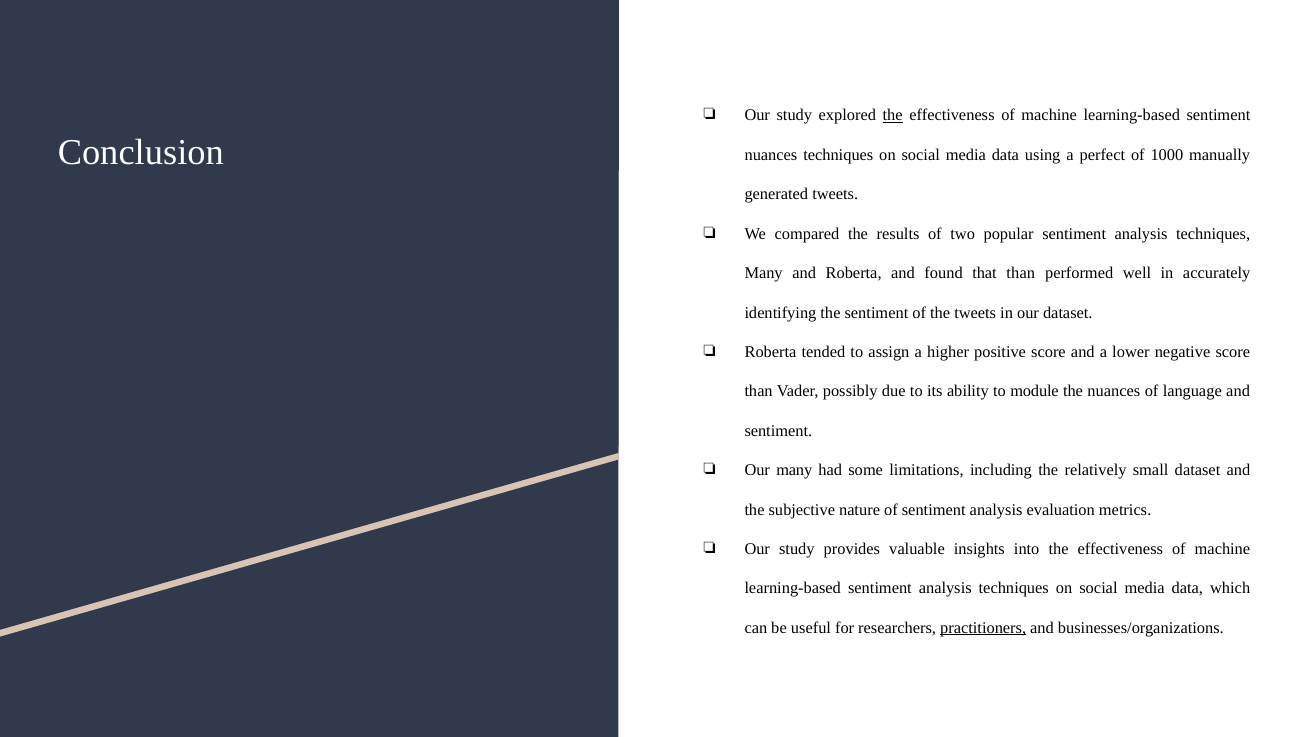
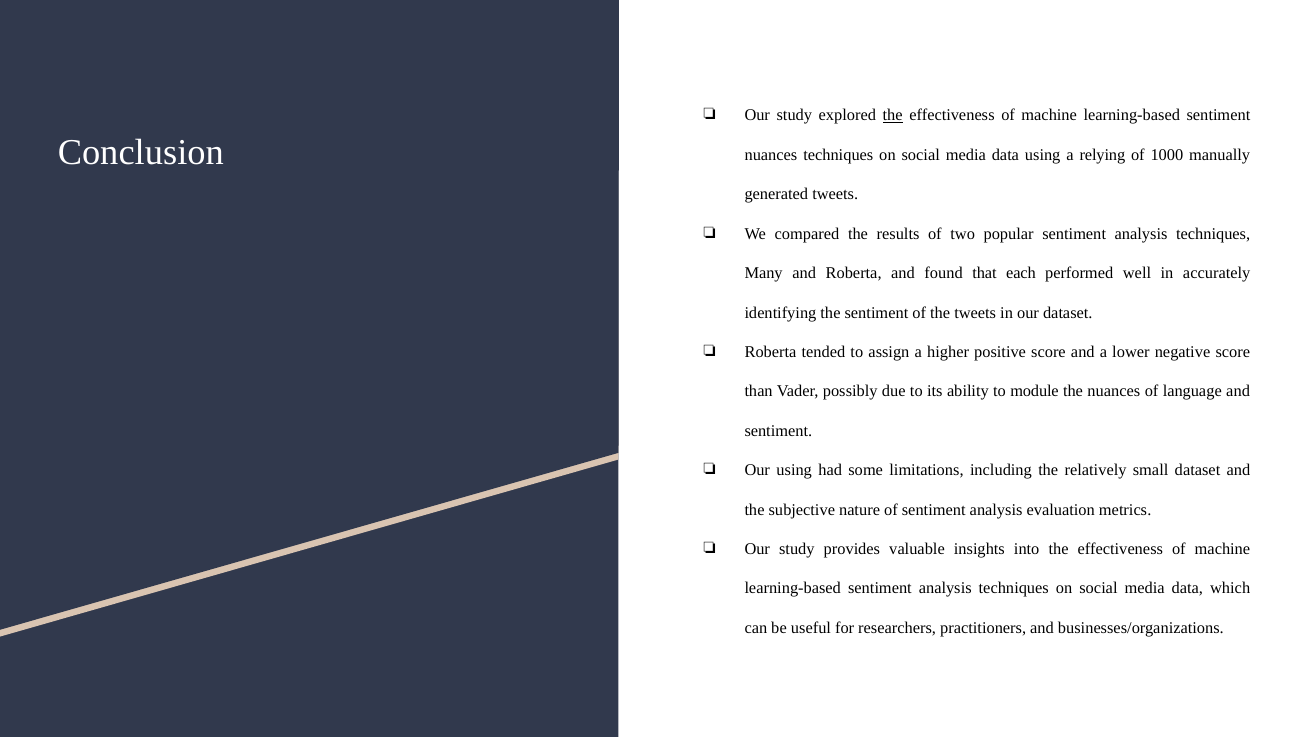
perfect: perfect -> relying (1102, 155)
that than: than -> each (1021, 273)
Our many: many -> using (794, 471)
practitioners underline: present -> none (983, 628)
